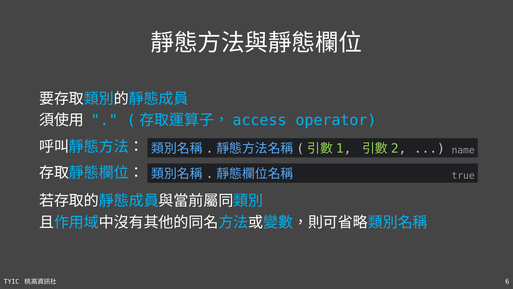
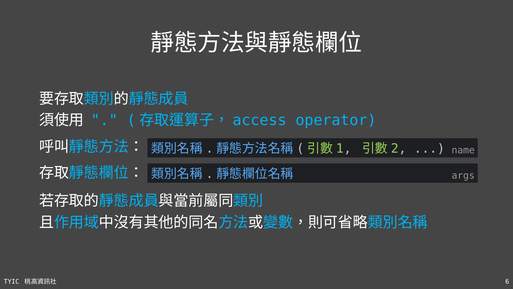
true: true -> args (463, 175)
